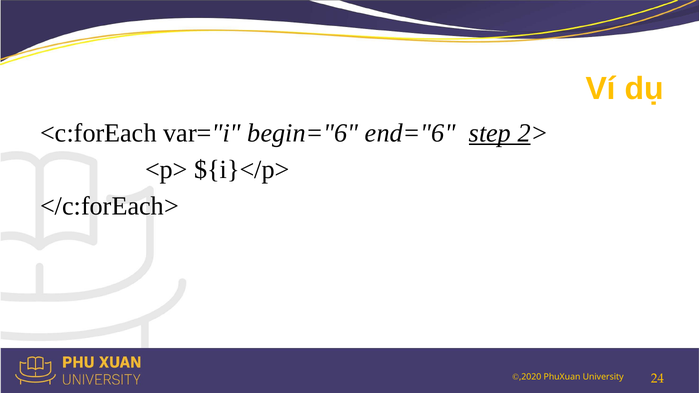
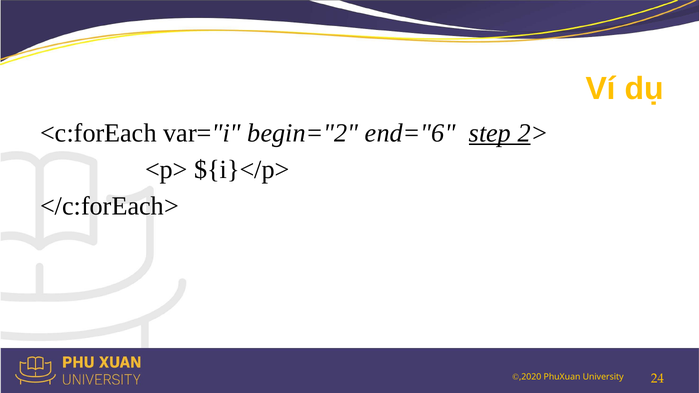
begin="6: begin="6 -> begin="2 (303, 133)
